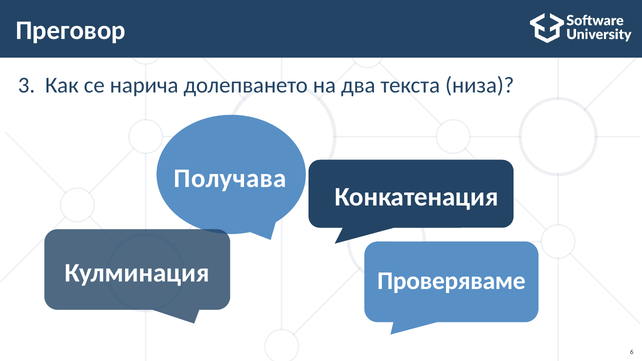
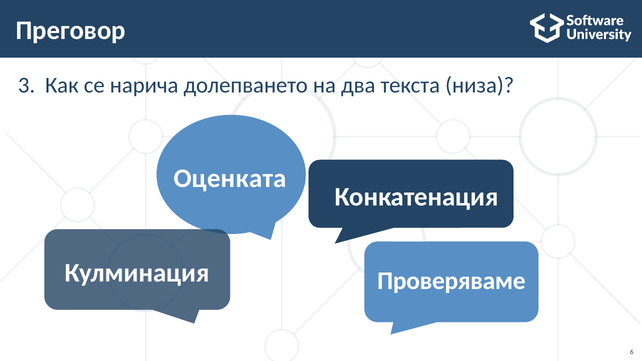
Получава: Получава -> Оценката (230, 179)
